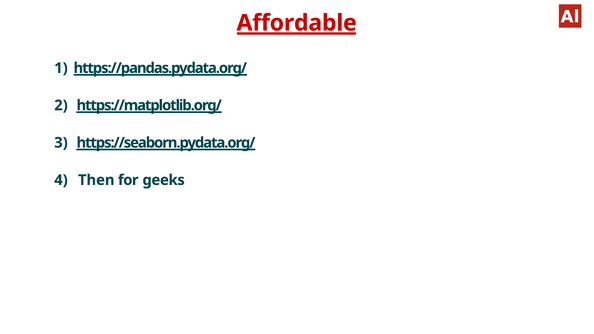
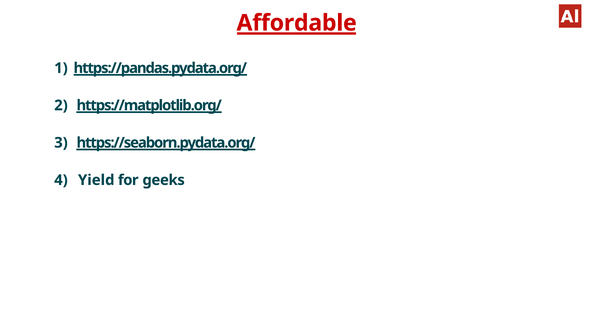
Then: Then -> Yield (96, 180)
